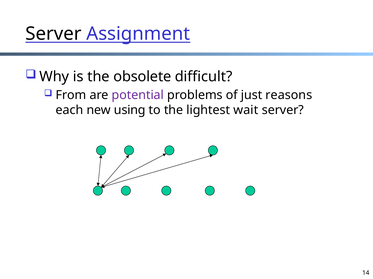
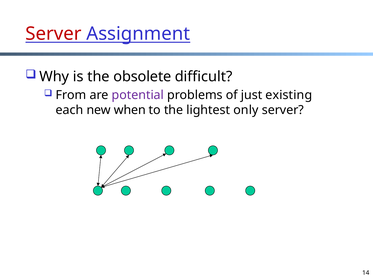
Server colour: black -> red (54, 34)
reasons: reasons -> existing (289, 95)
using: using -> when (130, 110)
wait: wait -> only (246, 110)
